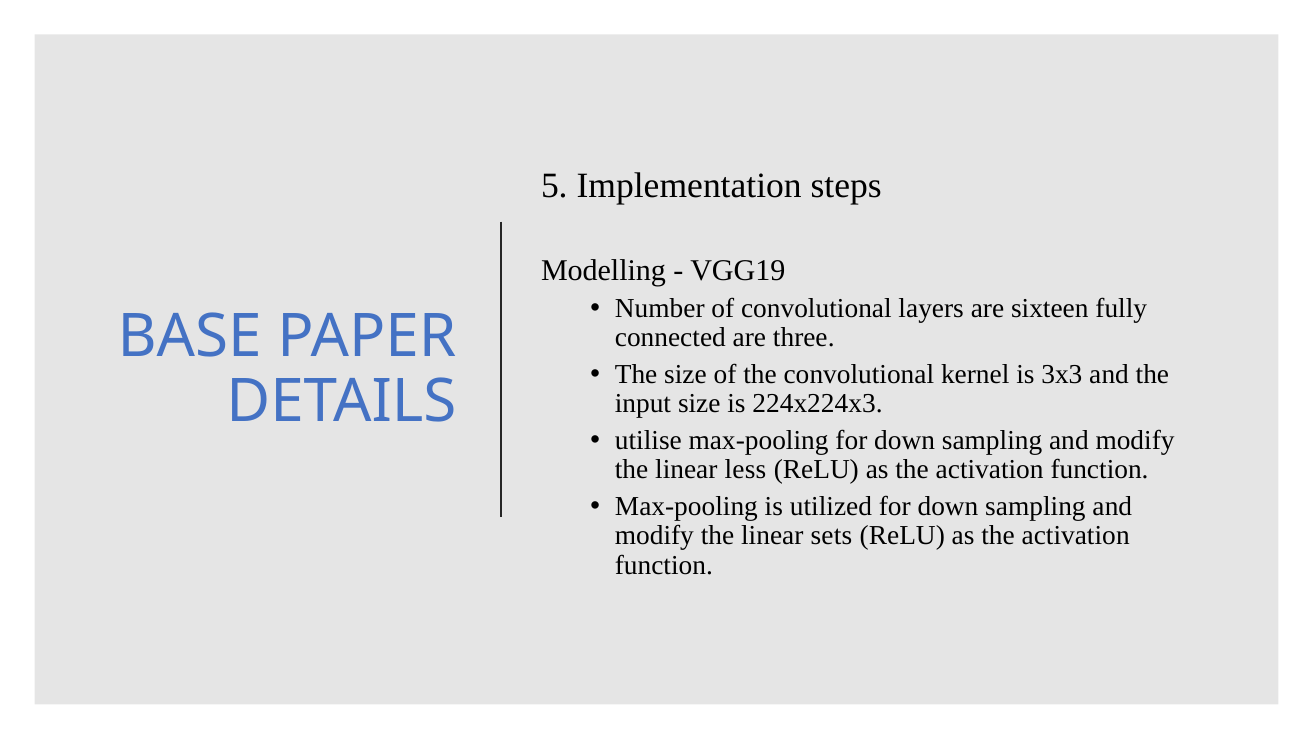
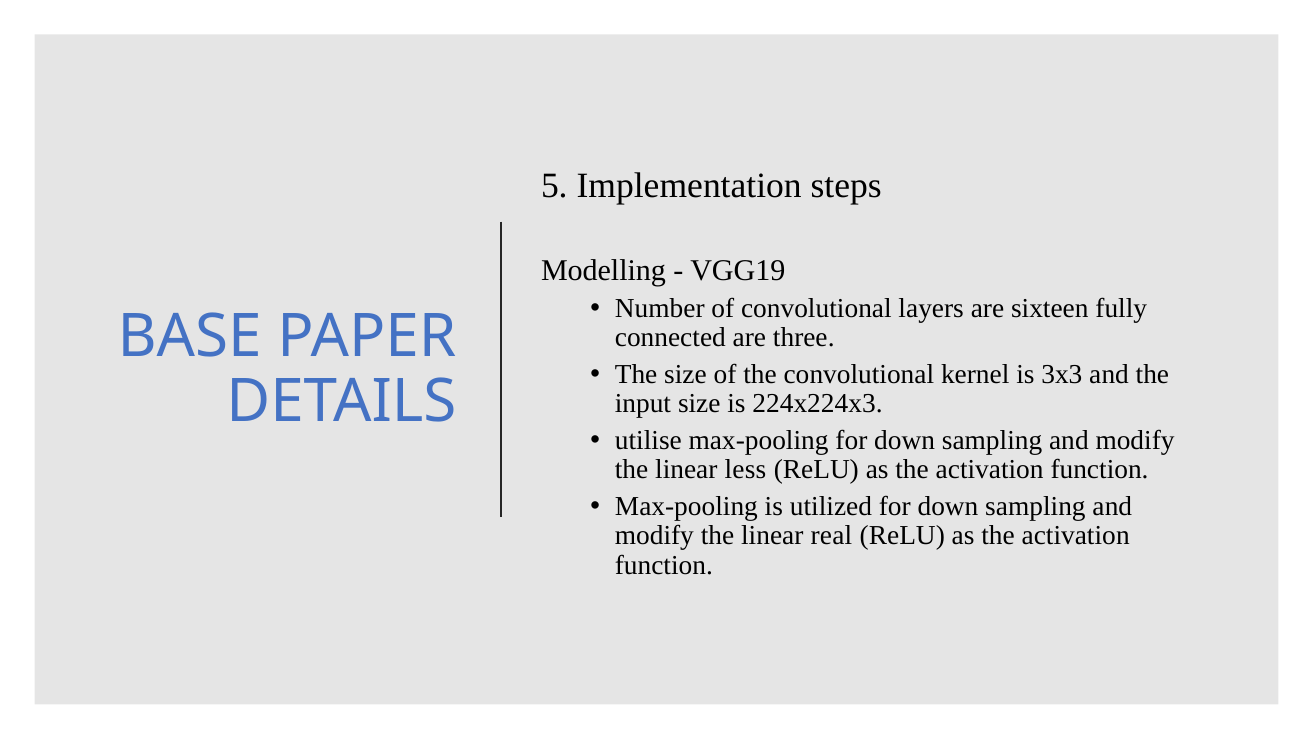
sets: sets -> real (831, 536)
